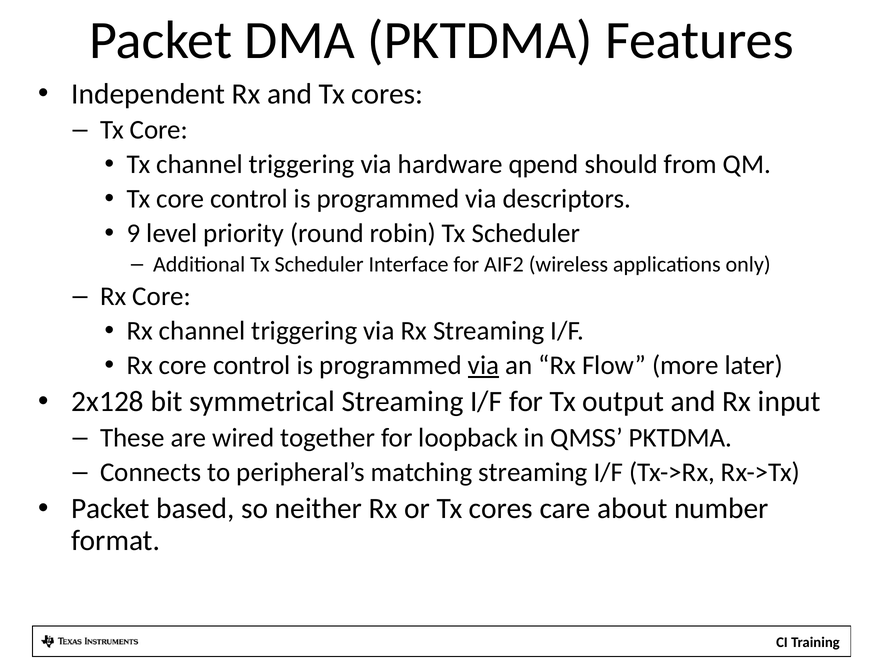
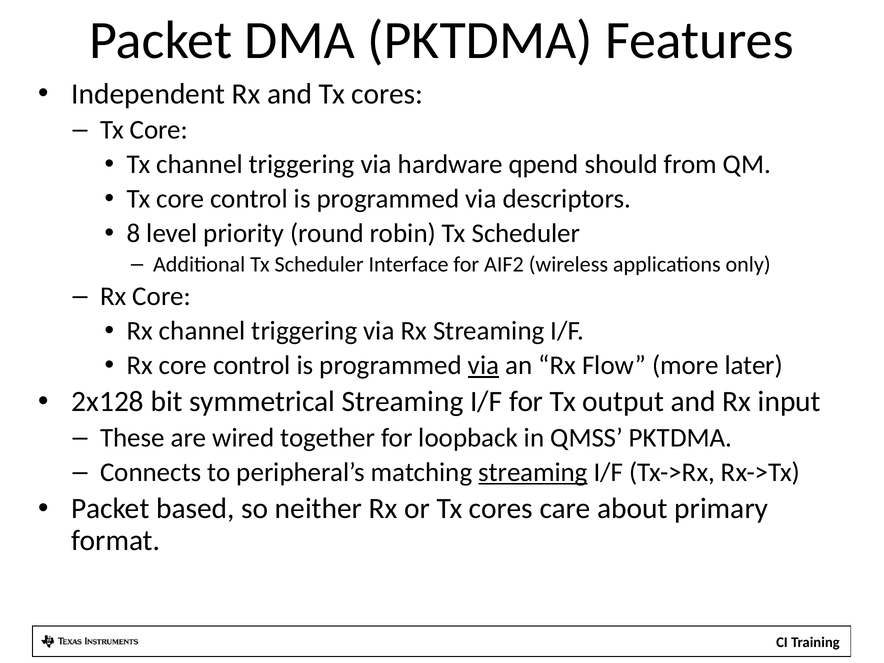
9: 9 -> 8 (134, 233)
streaming underline: none -> present (533, 472)
number: number -> primary (721, 509)
